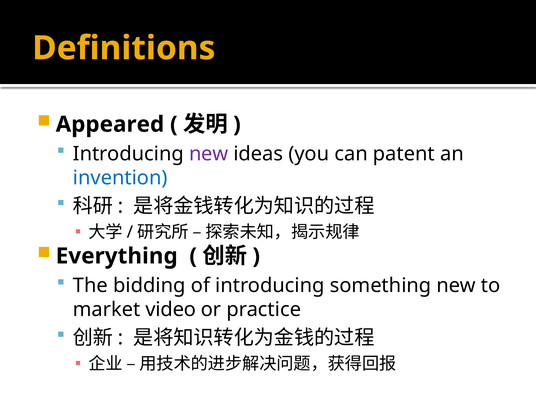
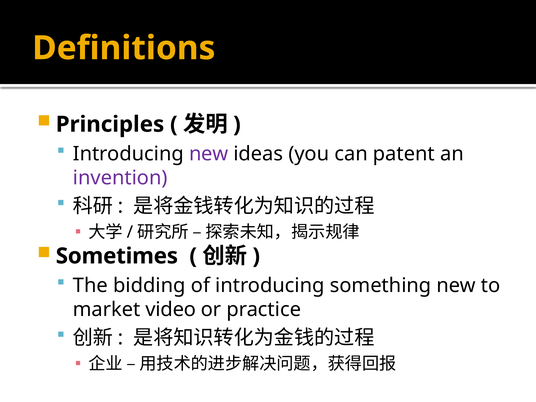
Appeared: Appeared -> Principles (110, 124)
invention colour: blue -> purple (120, 178)
Everything: Everything -> Sometimes (117, 256)
